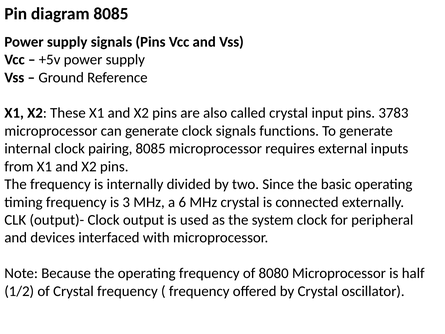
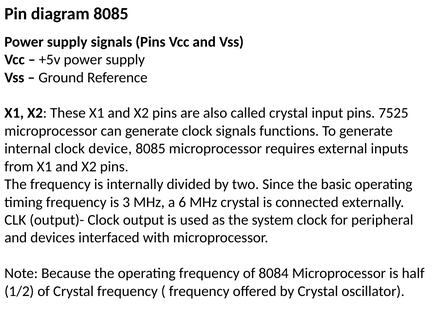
3783: 3783 -> 7525 (393, 113)
pairing: pairing -> device (110, 149)
8080: 8080 -> 8084 (274, 273)
